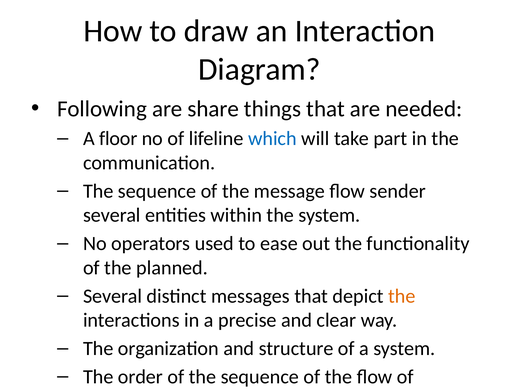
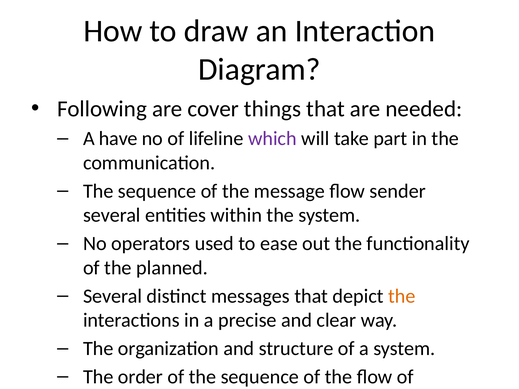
share: share -> cover (213, 109)
floor: floor -> have (118, 139)
which colour: blue -> purple (272, 139)
